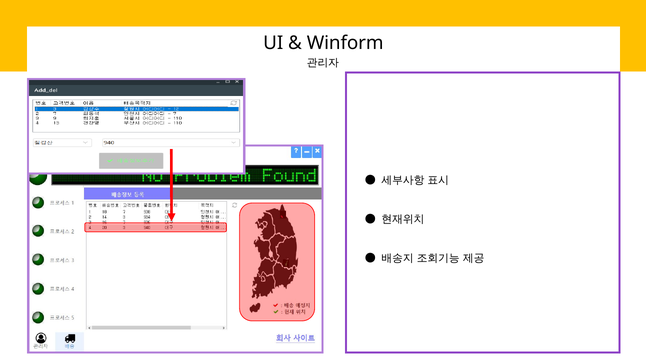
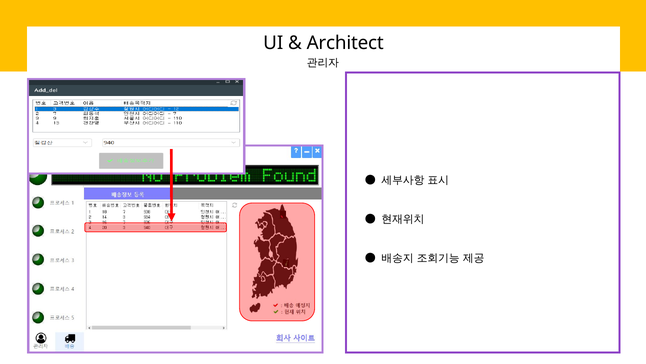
Winform: Winform -> Architect (345, 43)
